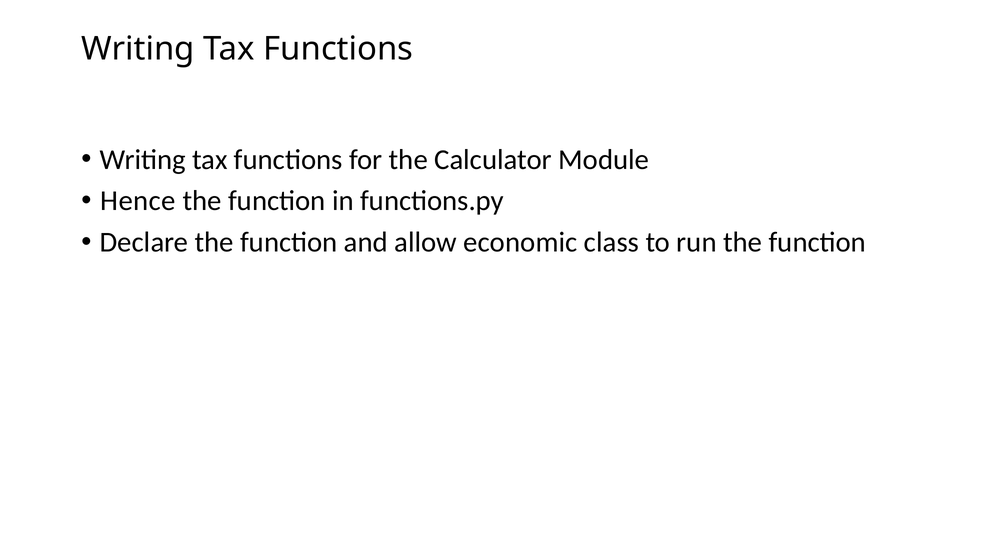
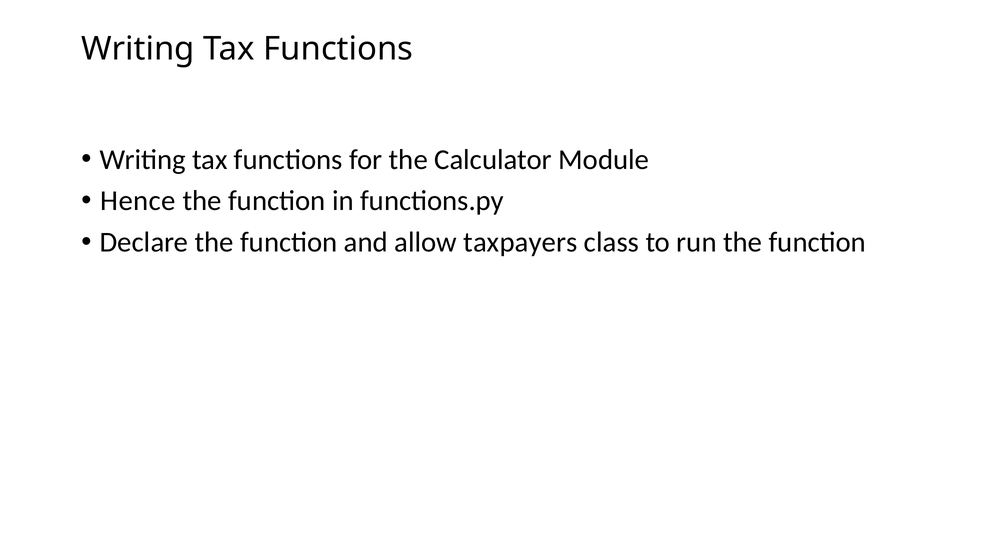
economic: economic -> taxpayers (520, 242)
